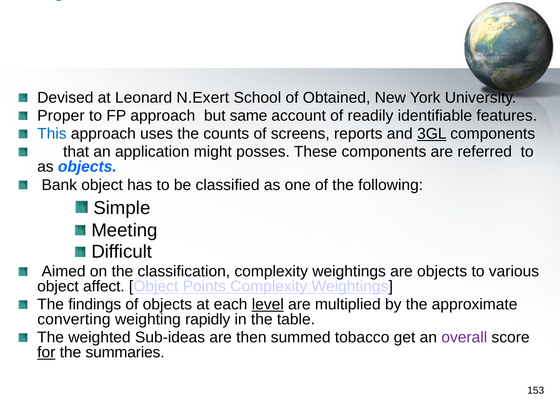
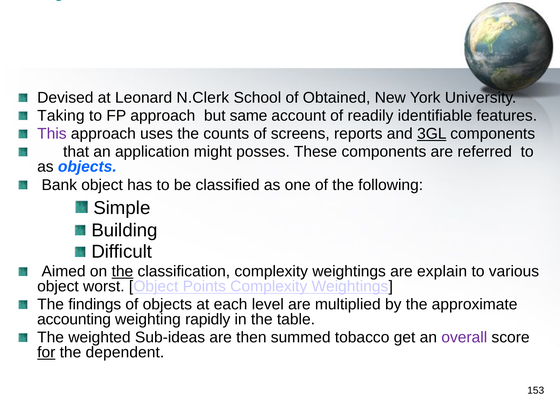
N.Exert: N.Exert -> N.Clerk (203, 98)
Proper: Proper -> Taking (61, 116)
This colour: blue -> purple (52, 134)
Meeting: Meeting -> Building (125, 230)
the underline: none -> present (122, 272)
are objects: objects -> explain (442, 272)
affect: affect -> worst (104, 286)
level underline: present -> none (268, 305)
converting: converting -> accounting (74, 319)
summaries: summaries -> dependent (125, 352)
